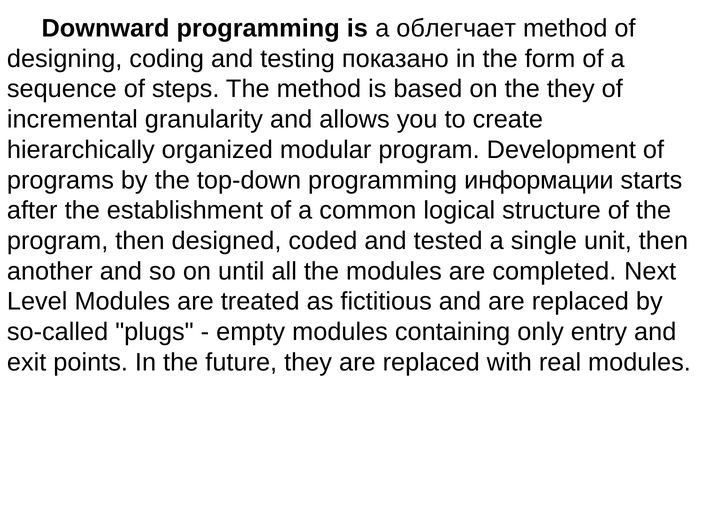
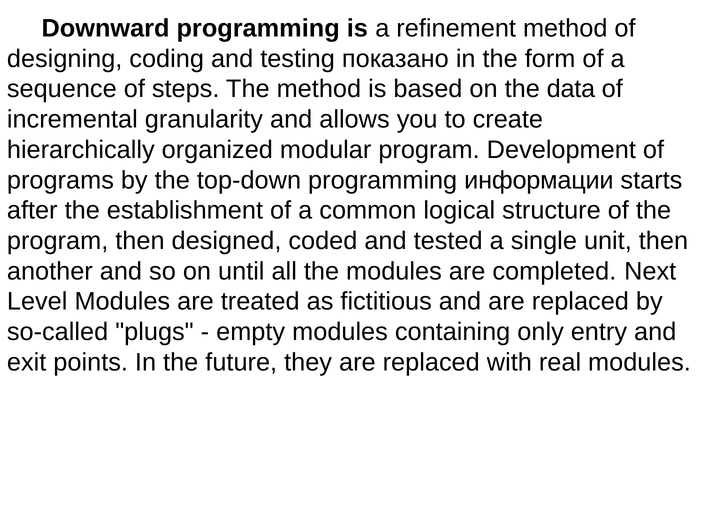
облегчает: облегчает -> refinement (456, 28)
the they: they -> data (571, 89)
